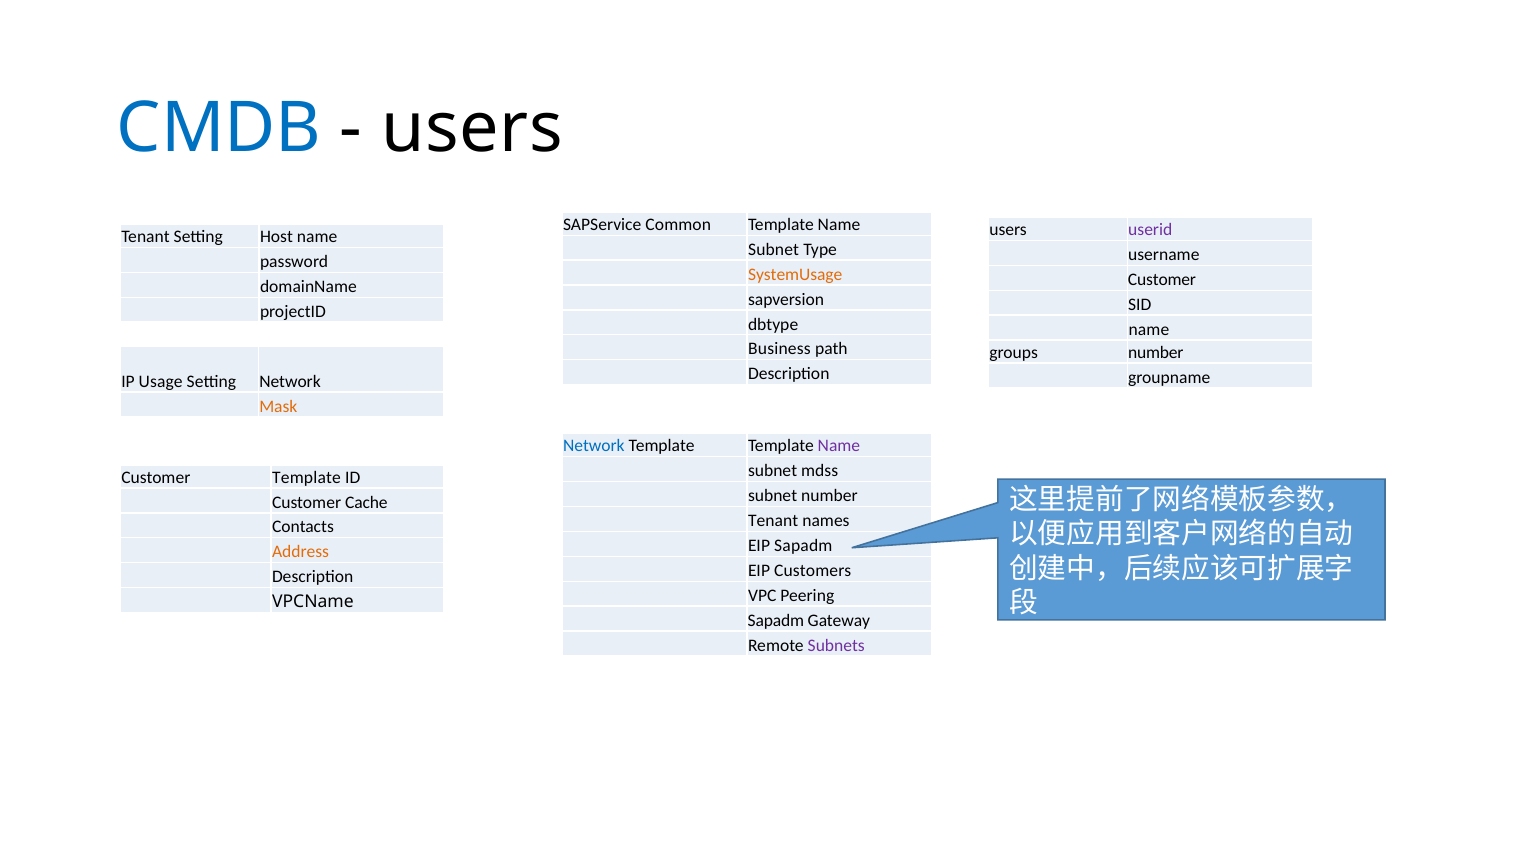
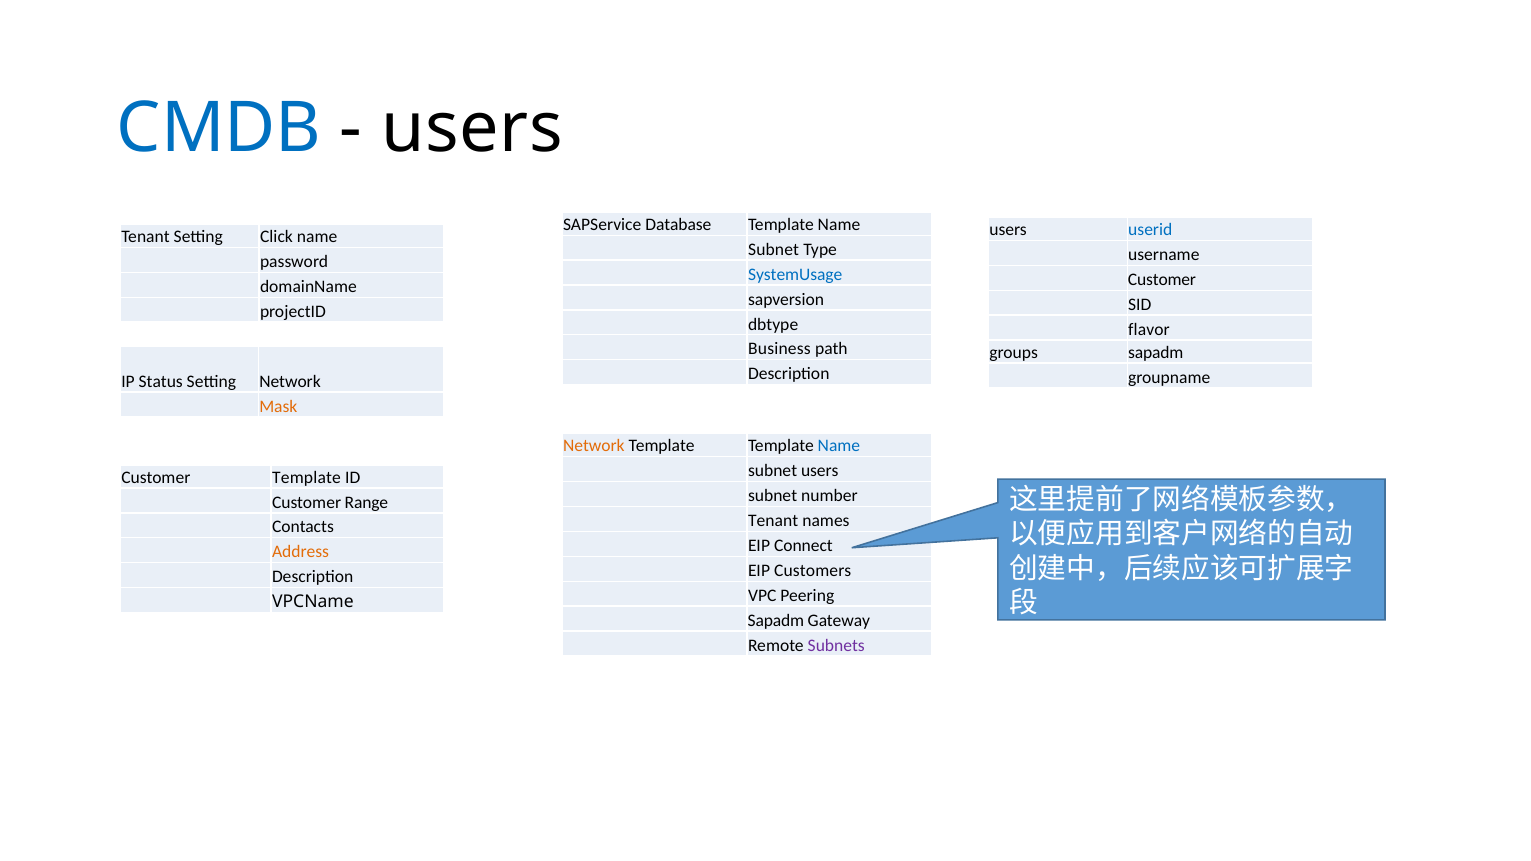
Common: Common -> Database (678, 225)
userid colour: purple -> blue (1150, 230)
Host: Host -> Click (276, 237)
SystemUsage colour: orange -> blue (795, 274)
name: name -> flavor (1149, 330)
groups number: number -> sapadm (1156, 352)
Usage: Usage -> Status (161, 381)
Network colour: blue -> orange (594, 446)
Name colour: purple -> blue (839, 446)
subnet mdss: mdss -> users (820, 471)
Cache: Cache -> Range (366, 502)
EIP Sapadm: Sapadm -> Connect (803, 546)
